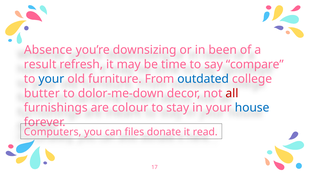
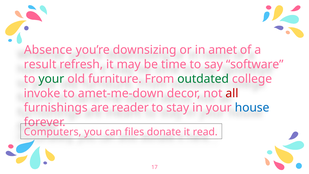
been: been -> amet (223, 50)
compare: compare -> software (255, 64)
your colour: blue -> green (51, 79)
outdated colour: blue -> green (203, 79)
butter: butter -> invoke (42, 93)
dolor-me-down: dolor-me-down -> amet-me-down (121, 93)
colour: colour -> reader (130, 108)
